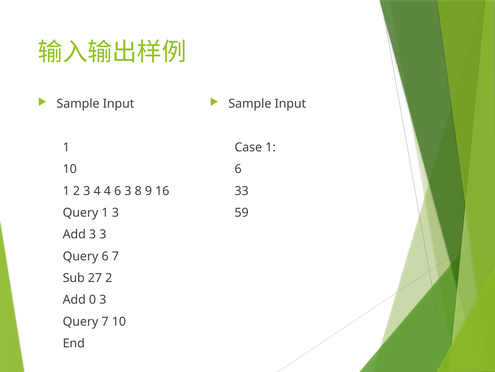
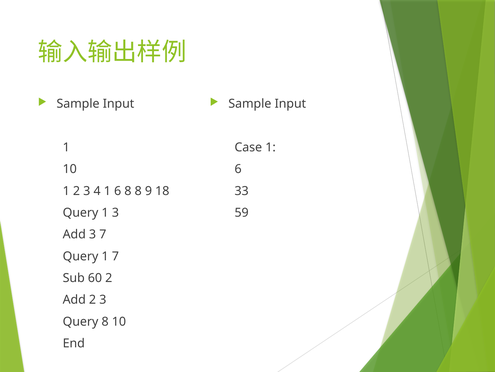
4 4: 4 -> 1 (107, 191)
6 3: 3 -> 8 (128, 191)
16: 16 -> 18 (162, 191)
3 3: 3 -> 7 (103, 234)
6: 6 -> 1 (105, 256)
27: 27 -> 60 (95, 278)
Add 0: 0 -> 2 (93, 299)
Query 7: 7 -> 8 (105, 321)
